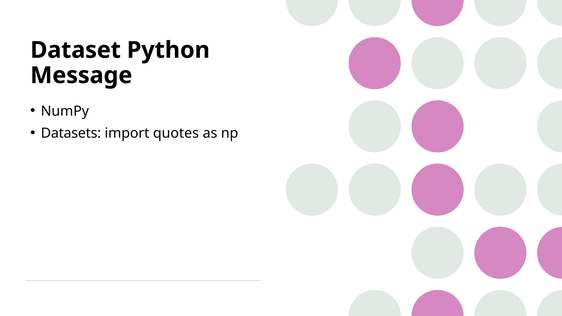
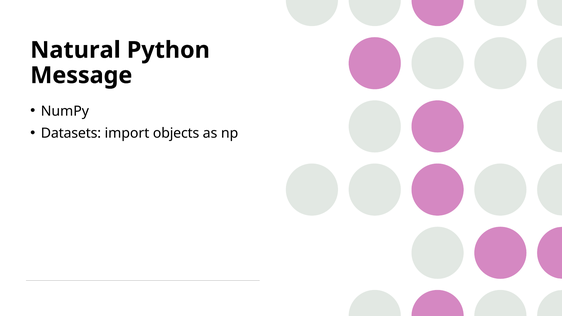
Dataset: Dataset -> Natural (75, 50)
quotes: quotes -> objects (176, 133)
